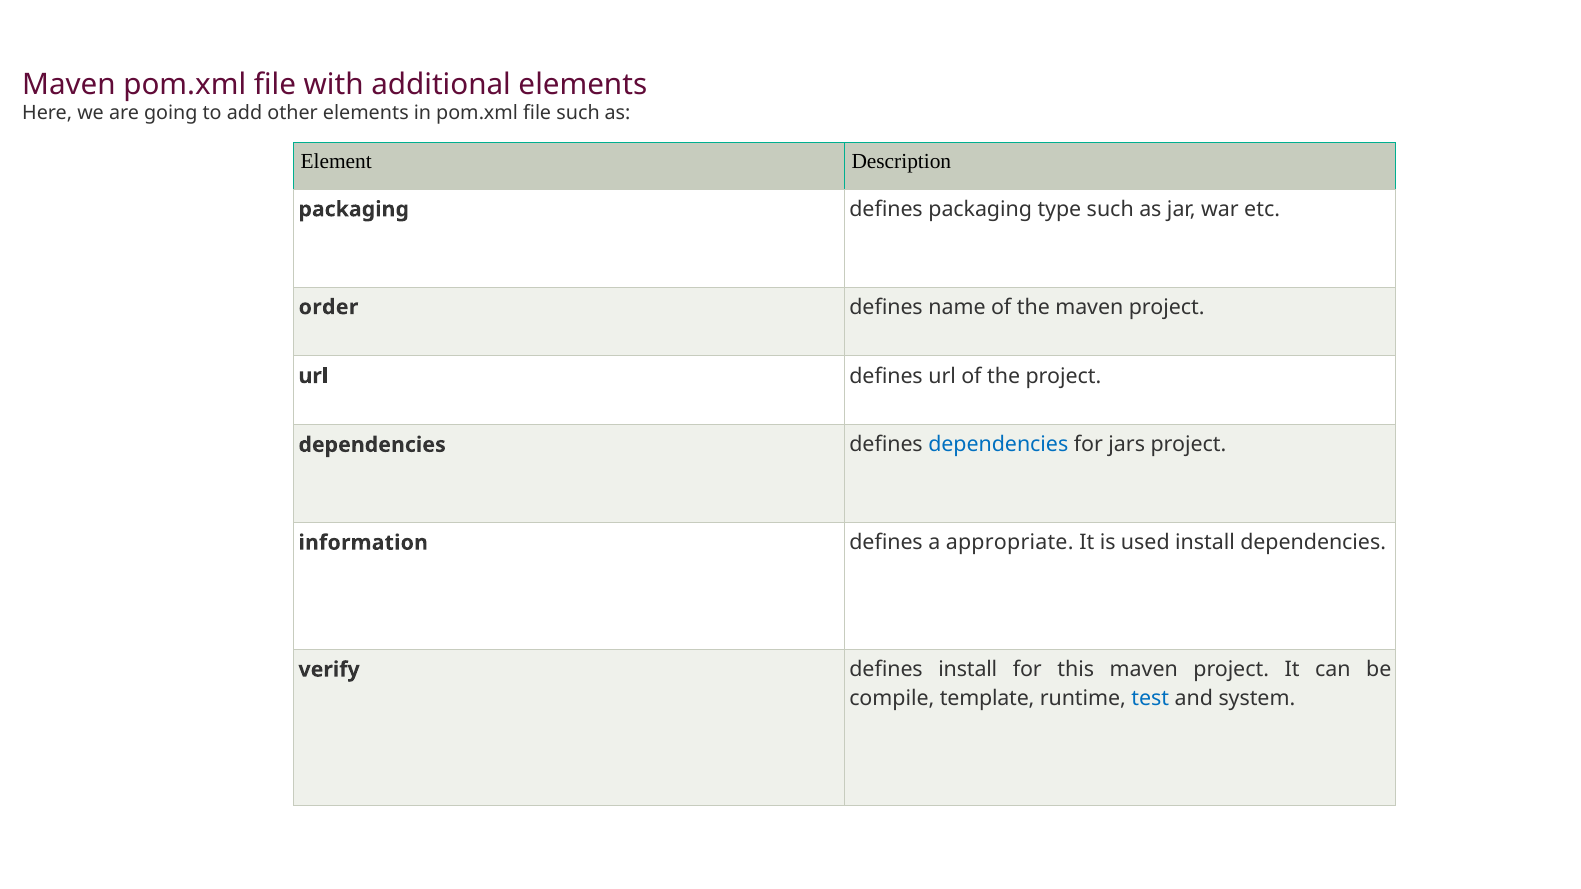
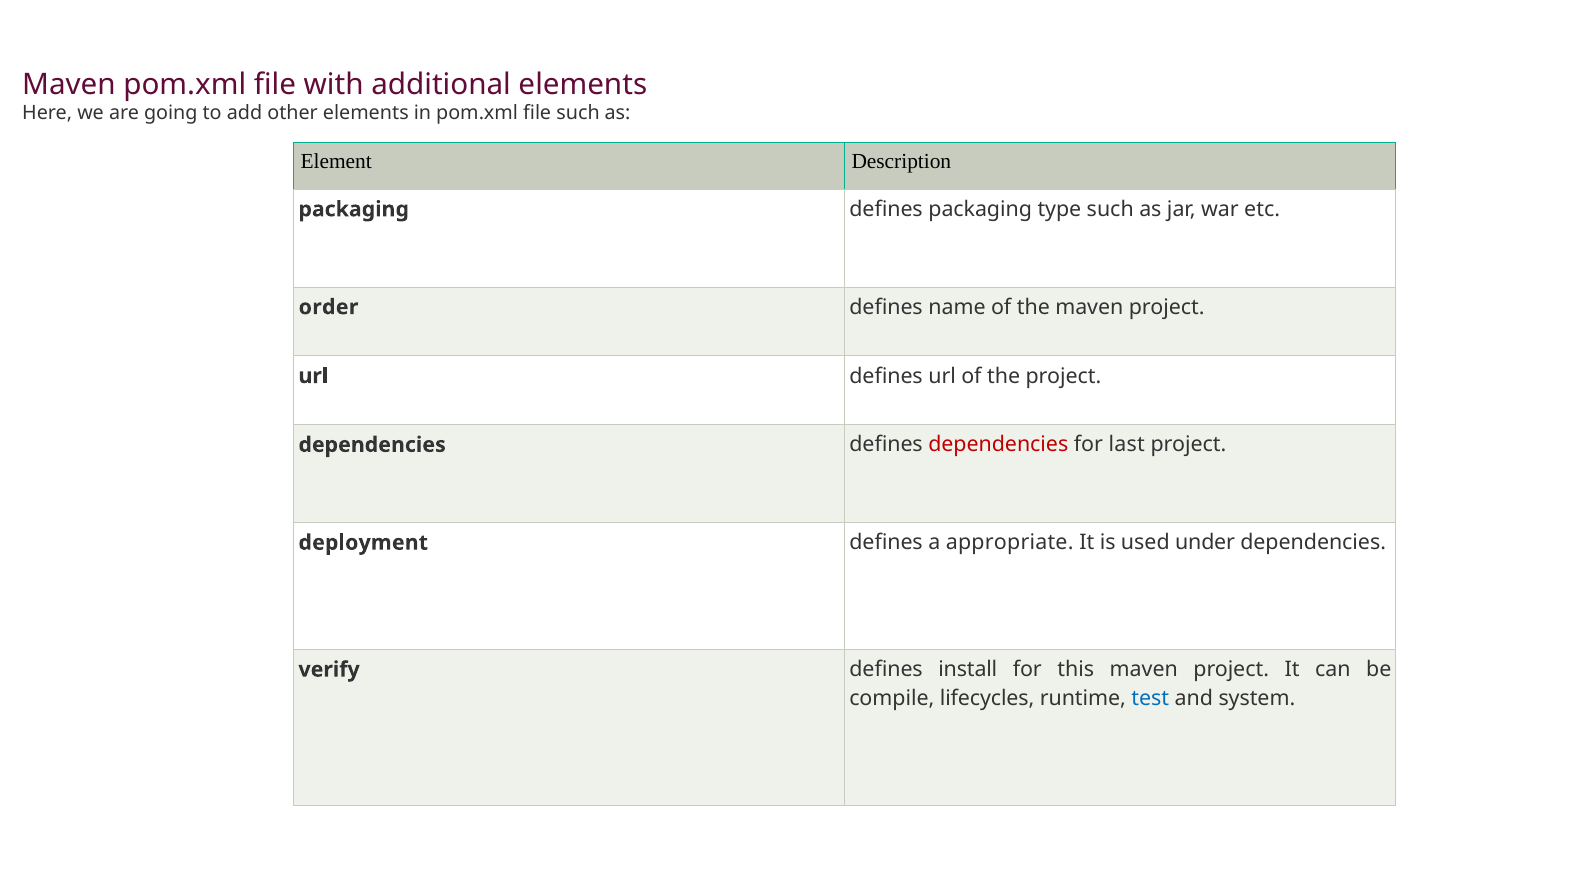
dependencies colour: blue -> red (998, 445)
jars: jars -> last (1127, 445)
information: information -> deployment (363, 543)
used install: install -> under (1205, 543)
template: template -> lifecycles (987, 699)
